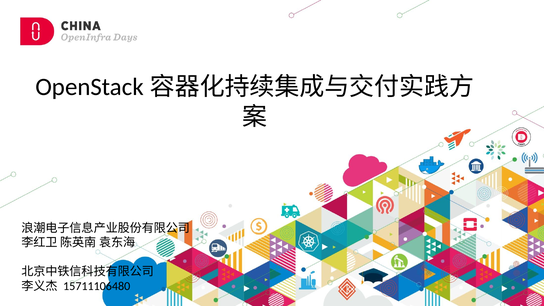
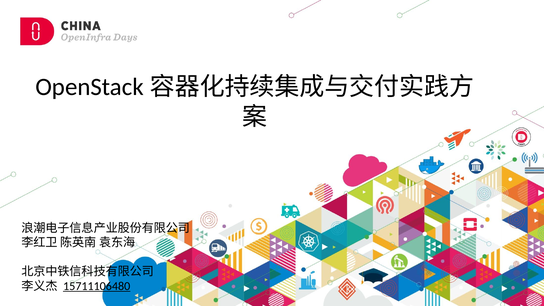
15711106480 underline: none -> present (97, 286)
